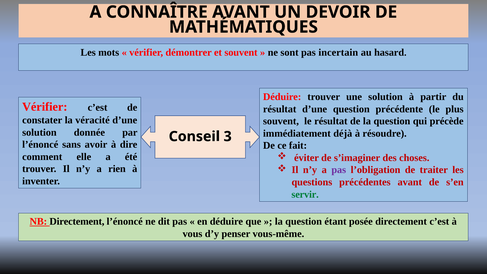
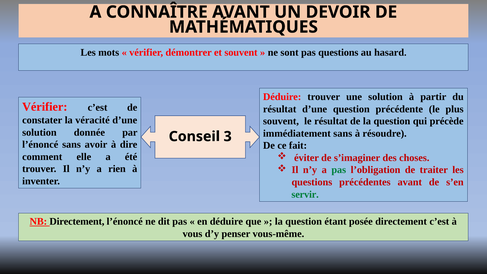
pas incertain: incertain -> questions (338, 52)
immédiatement déjà: déjà -> sans (343, 133)
pas colour: purple -> green (339, 170)
